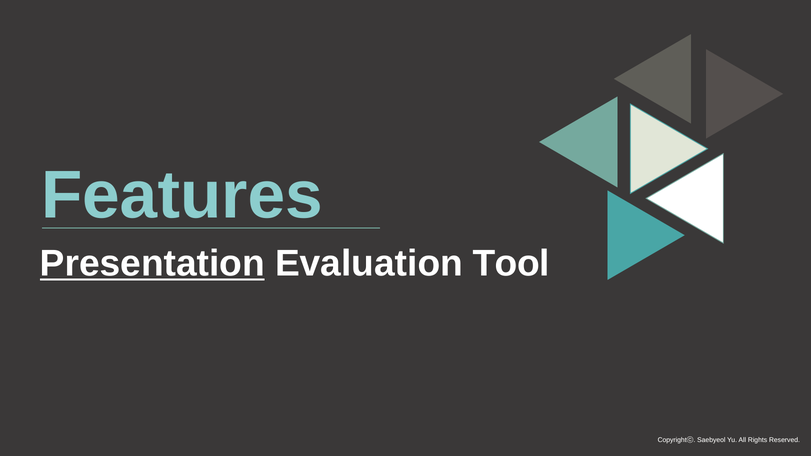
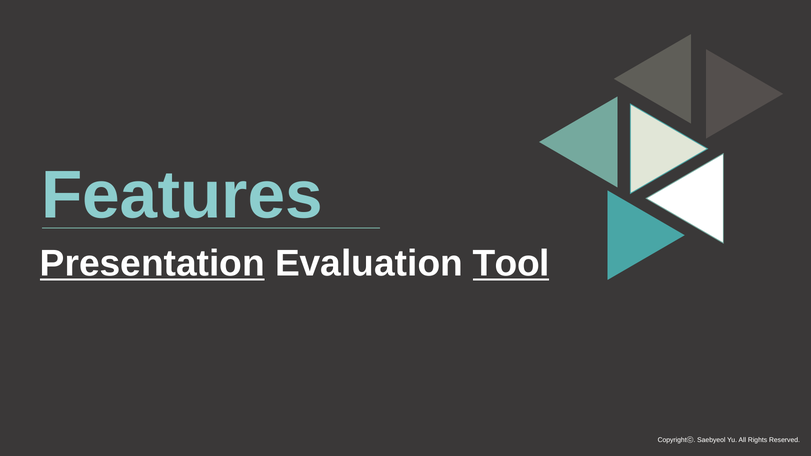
Tool underline: none -> present (511, 264)
